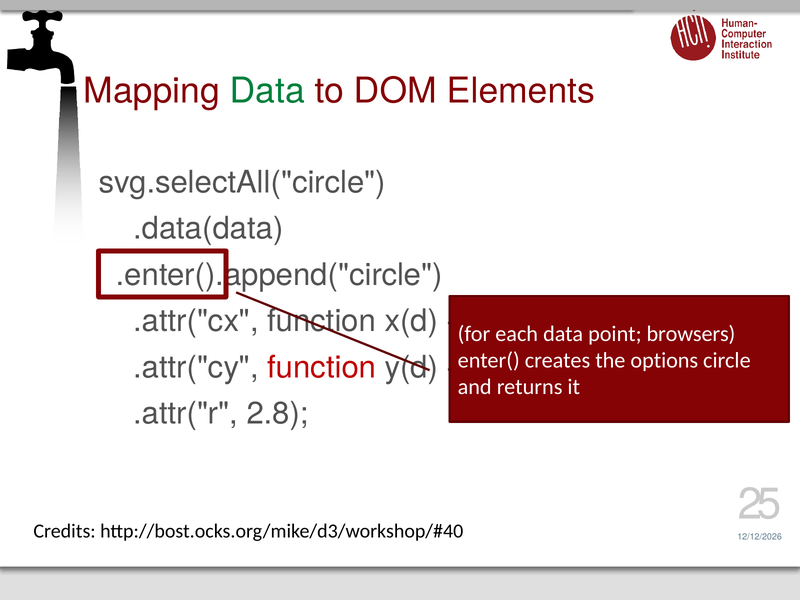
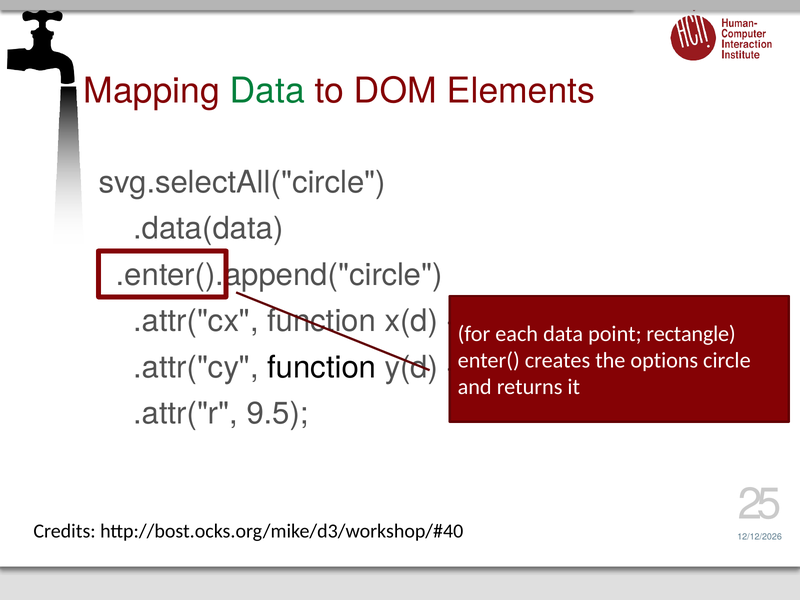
browsers: browsers -> rectangle (691, 334)
function colour: red -> black (322, 367)
2.8: 2.8 -> 9.5 (278, 414)
